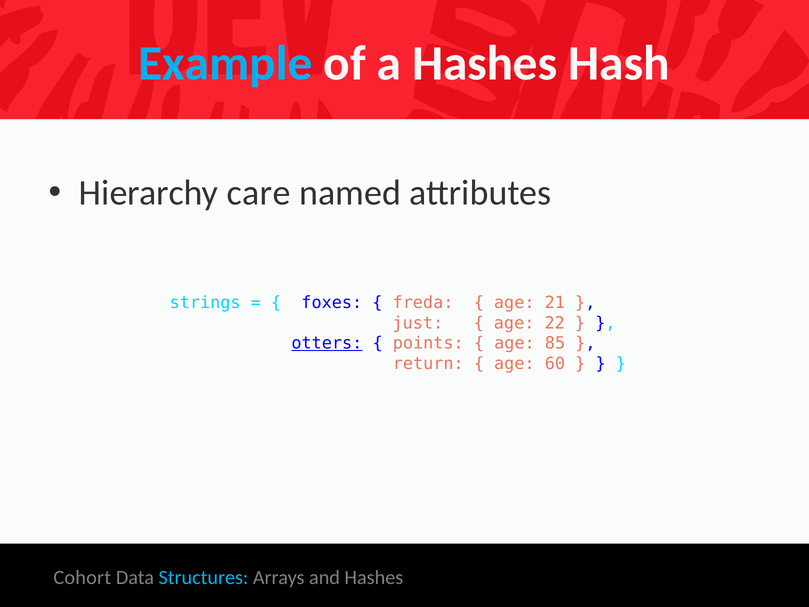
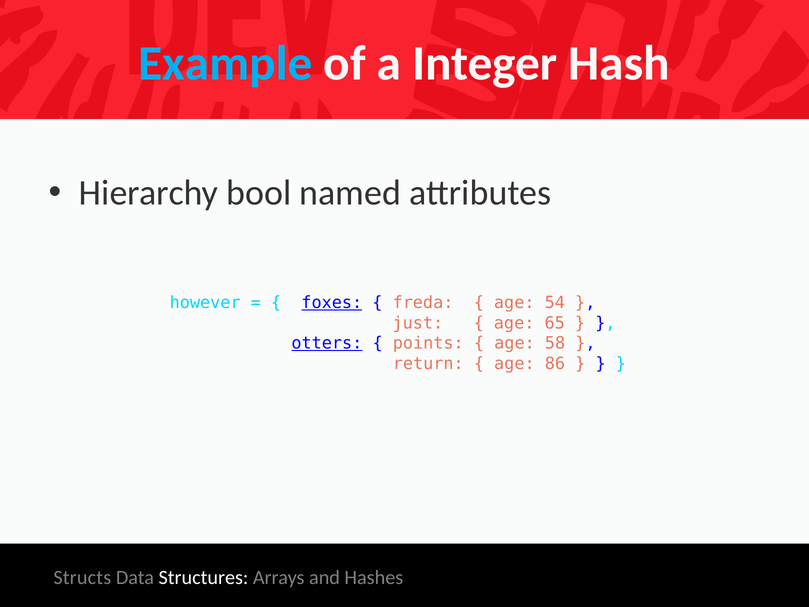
a Hashes: Hashes -> Integer (485, 63)
care: care -> bool (259, 193)
strings: strings -> however (205, 303)
foxes underline: none -> present (332, 303)
21: 21 -> 54 (555, 303)
22: 22 -> 65 (555, 323)
85: 85 -> 58 (555, 343)
60: 60 -> 86 (555, 363)
Cohort: Cohort -> Structs (82, 577)
Structures colour: light blue -> white (203, 577)
